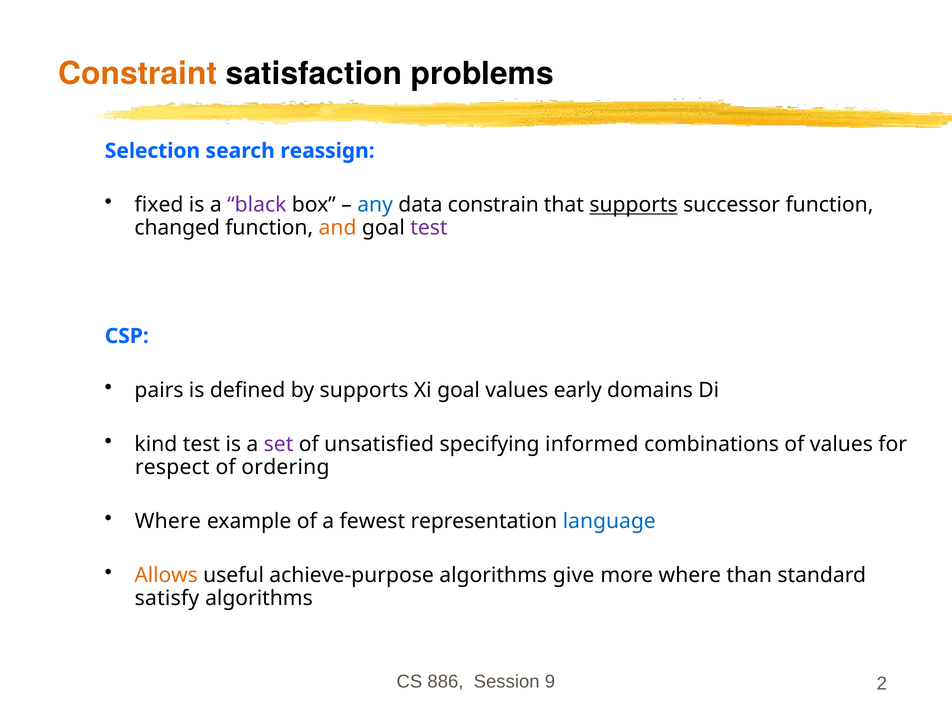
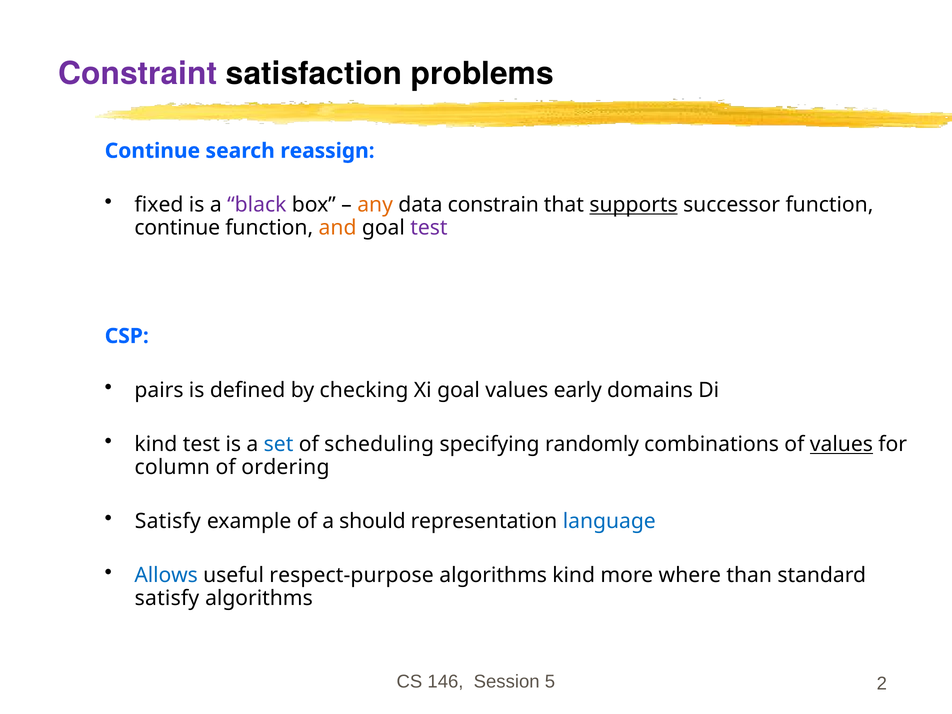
Constraint colour: orange -> purple (138, 74)
Selection: Selection -> Continue (152, 151)
any colour: blue -> orange (375, 205)
changed: changed -> continue (177, 228)
by supports: supports -> checking (364, 390)
set colour: purple -> blue (279, 444)
unsatisfied: unsatisfied -> scheduling (379, 444)
informed: informed -> randomly (592, 444)
values underline: none -> present (841, 444)
respect: respect -> column (172, 467)
Where: Where -> Satisfy (168, 521)
fewest: fewest -> should (372, 521)
Allows colour: orange -> blue (166, 575)
achieve-purpose: achieve-purpose -> respect-purpose (352, 575)
algorithms give: give -> kind (574, 575)
886: 886 -> 146 (445, 682)
9: 9 -> 5 (550, 682)
